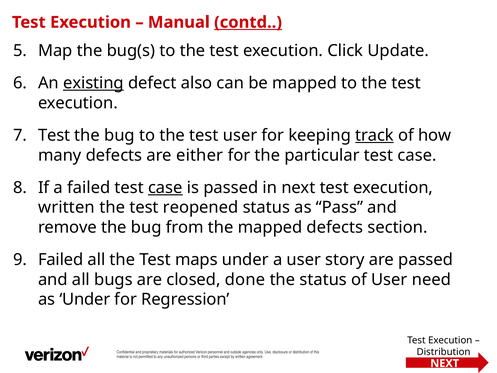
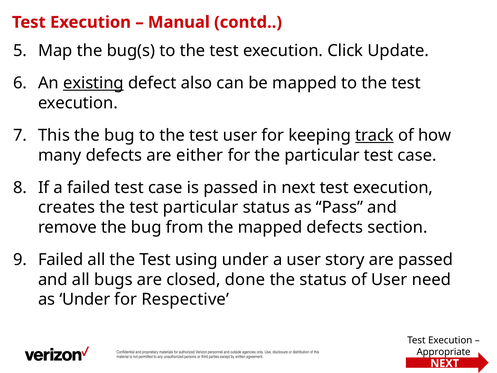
contd underline: present -> none (248, 22)
Test: Test -> This (54, 135)
case underline: present -> none (165, 187)
written: written -> creates (67, 207)
test reopened: reopened -> particular (201, 207)
maps: maps -> using (196, 260)
Regression: Regression -> Respective (185, 299)
Distribution: Distribution -> Appropriate (444, 352)
